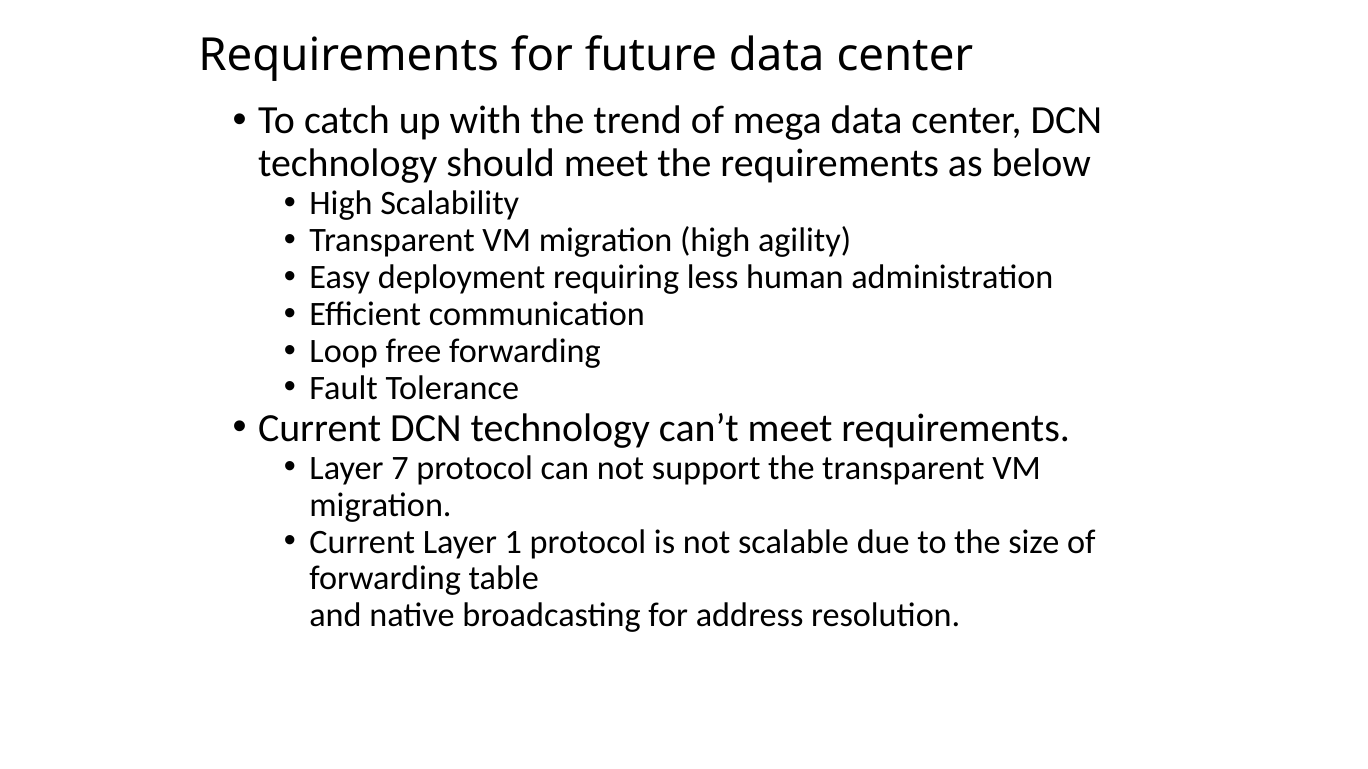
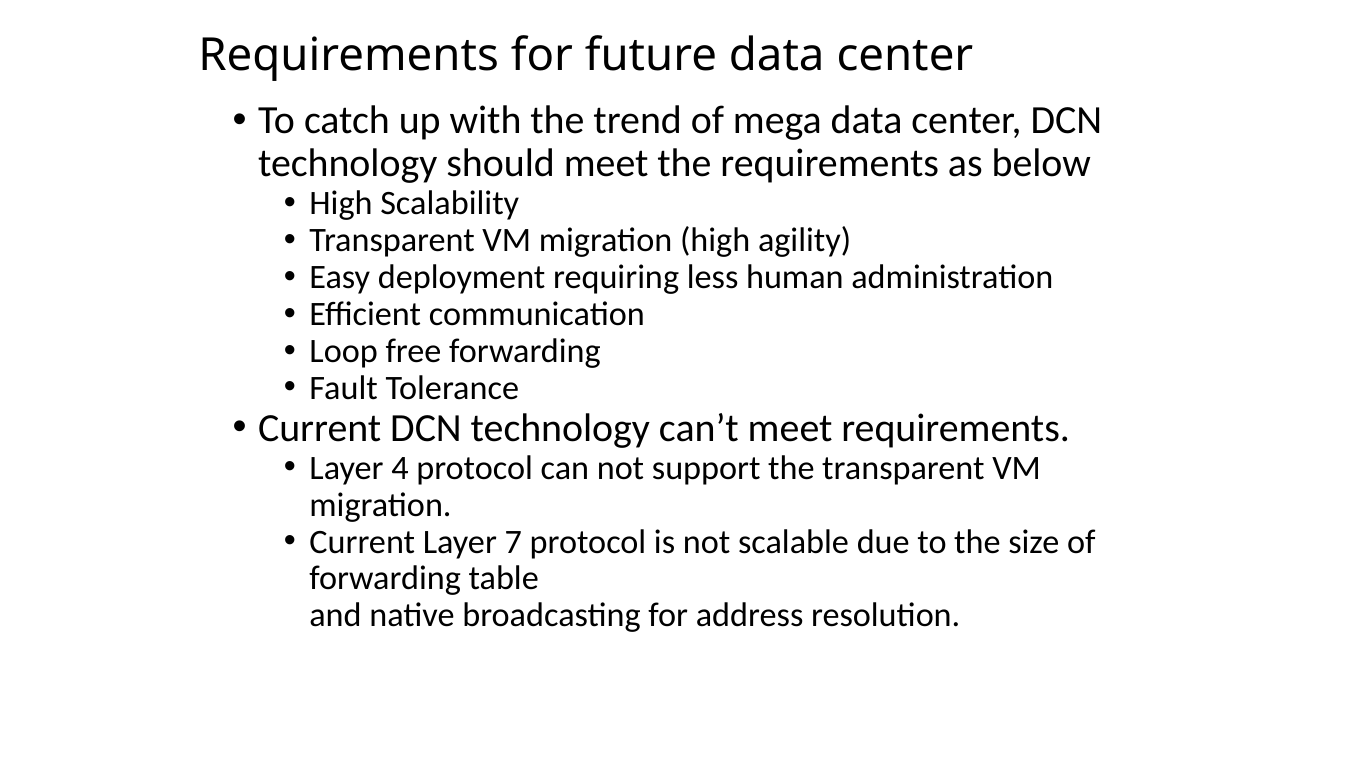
7: 7 -> 4 (400, 468)
1: 1 -> 7 (513, 542)
